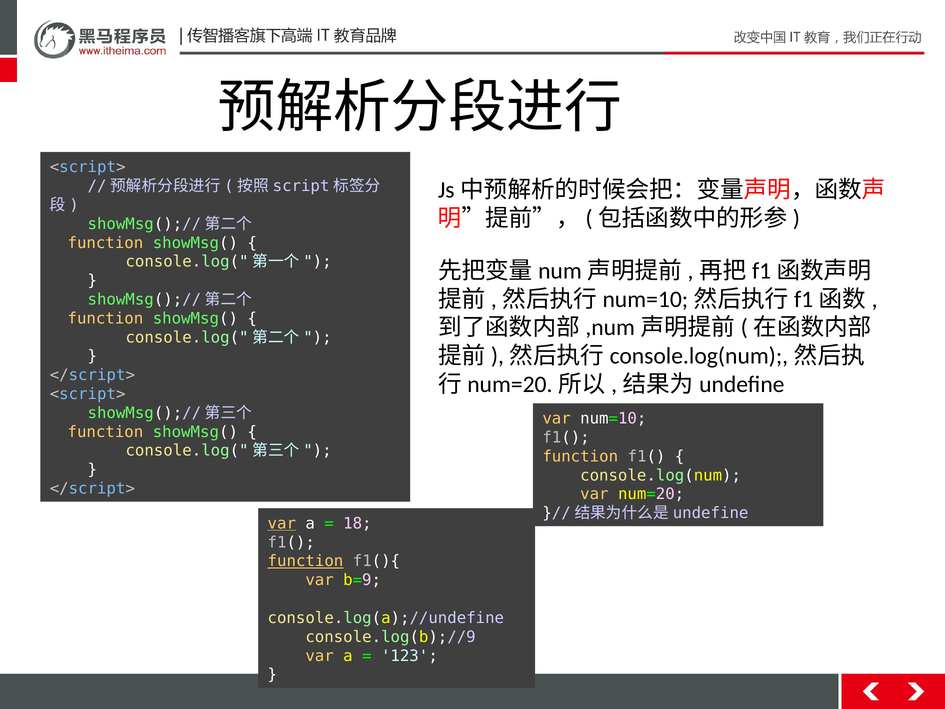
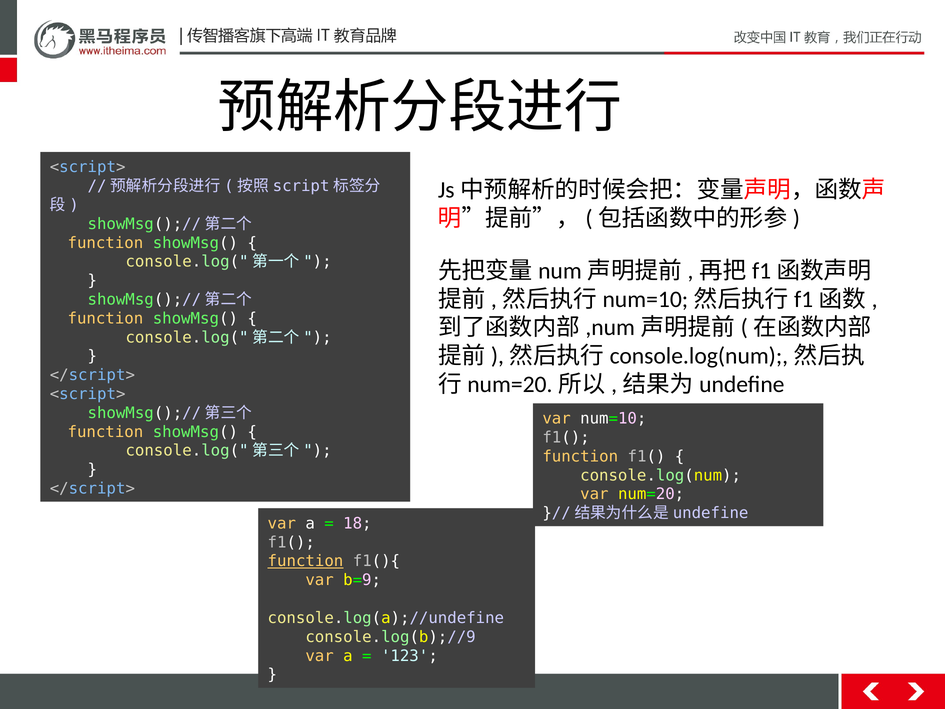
var underline: present -> none (282, 523)
